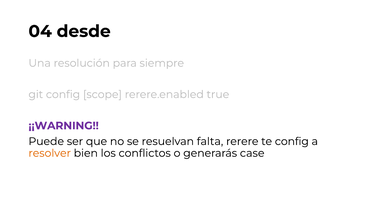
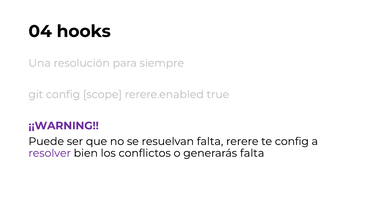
desde: desde -> hooks (84, 31)
resolver colour: orange -> purple (50, 153)
generarás case: case -> falta (252, 153)
